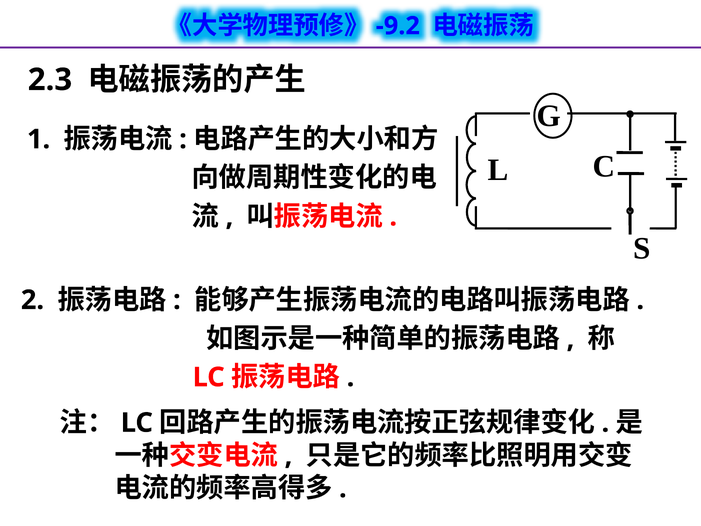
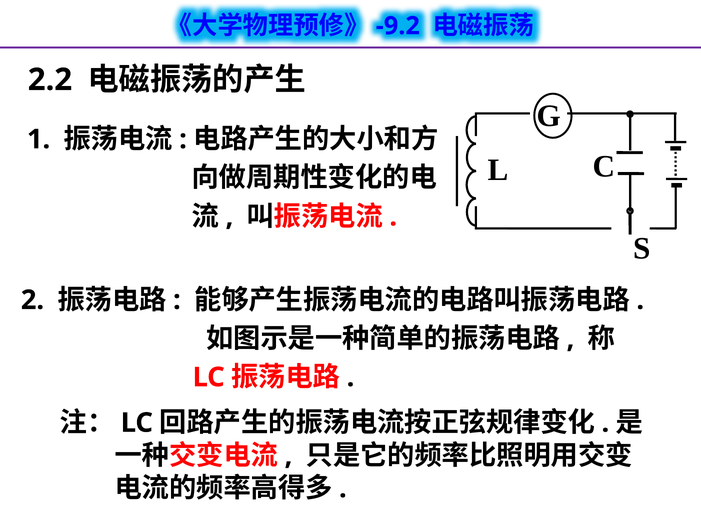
2.3: 2.3 -> 2.2 (50, 80)
